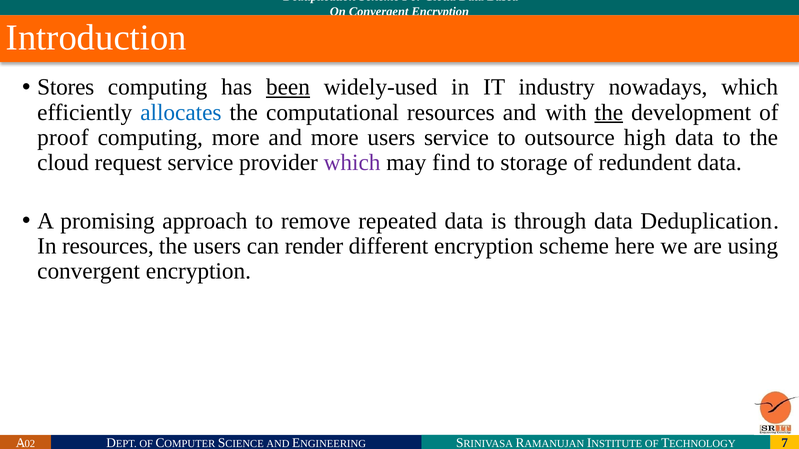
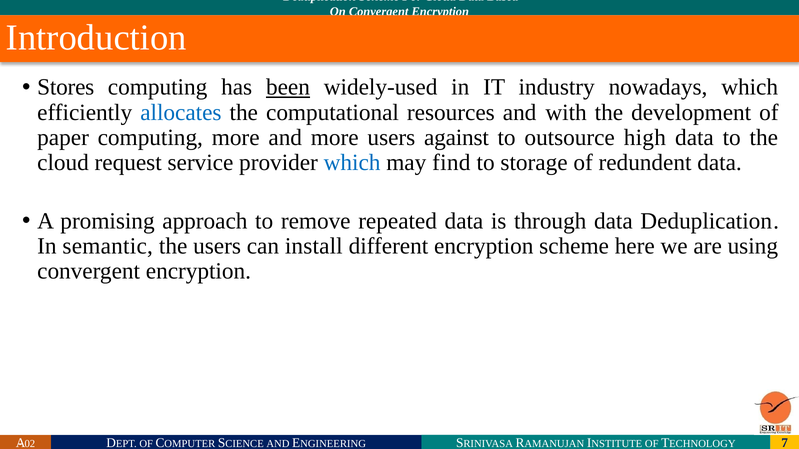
the underline: present -> none (609, 112)
proof: proof -> paper (63, 138)
users service: service -> against (457, 138)
which colour: purple -> blue (352, 163)
In resources: resources -> semantic (108, 246)
render: render -> install (314, 246)
